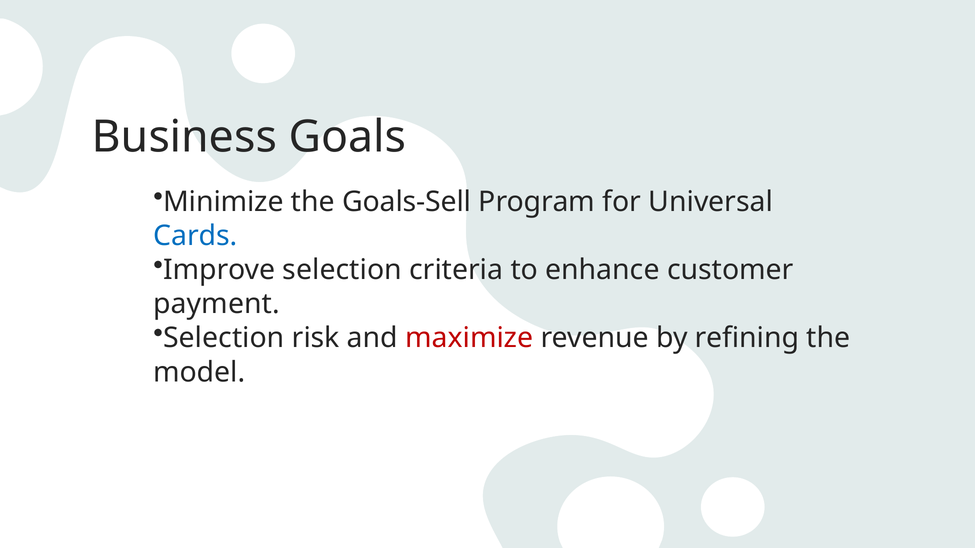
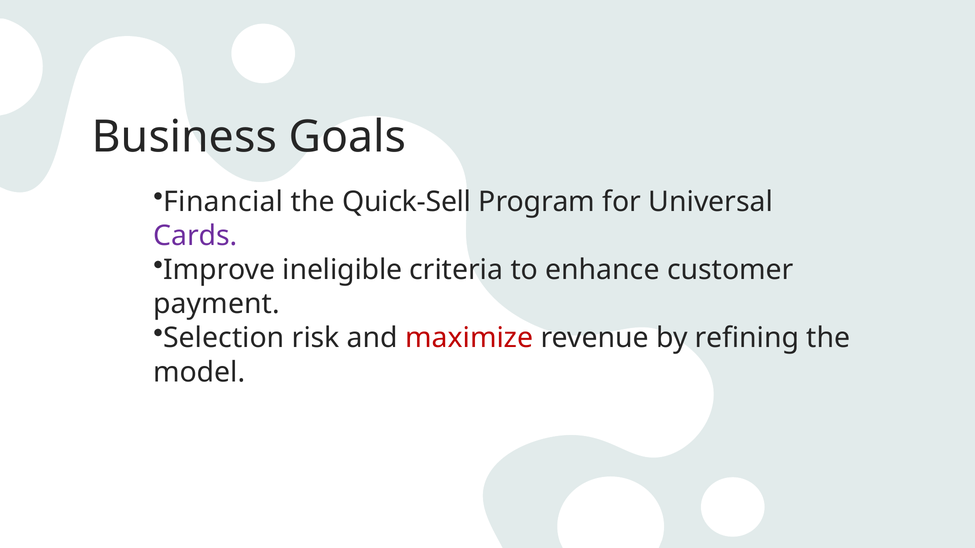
Minimize: Minimize -> Financial (223, 202)
Goals-Sell: Goals-Sell -> Quick-Sell (407, 202)
Cards colour: blue -> purple (195, 236)
Improve selection: selection -> ineligible (342, 270)
